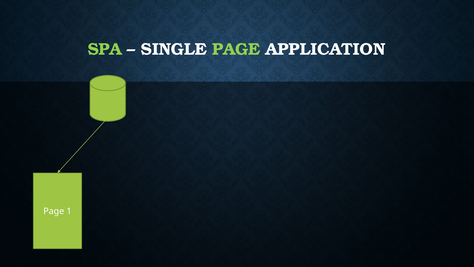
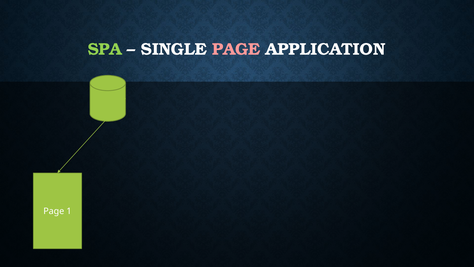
PAGE colour: light green -> pink (236, 49)
